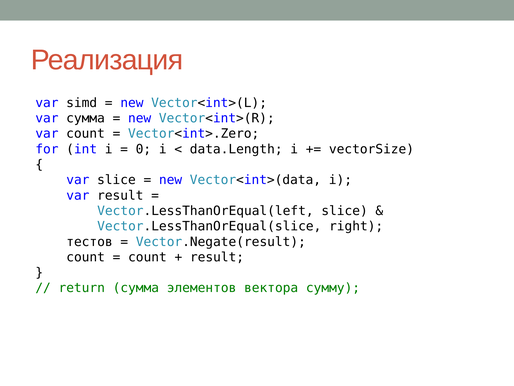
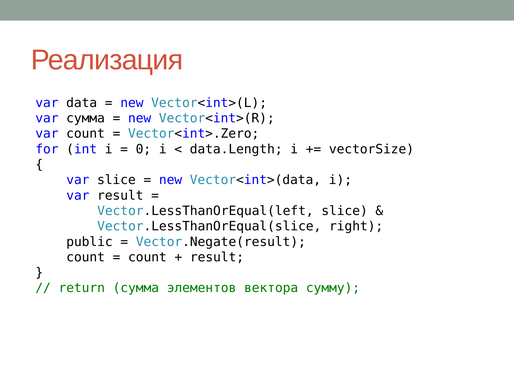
simd: simd -> data (82, 103)
тестов: тестов -> public (89, 241)
